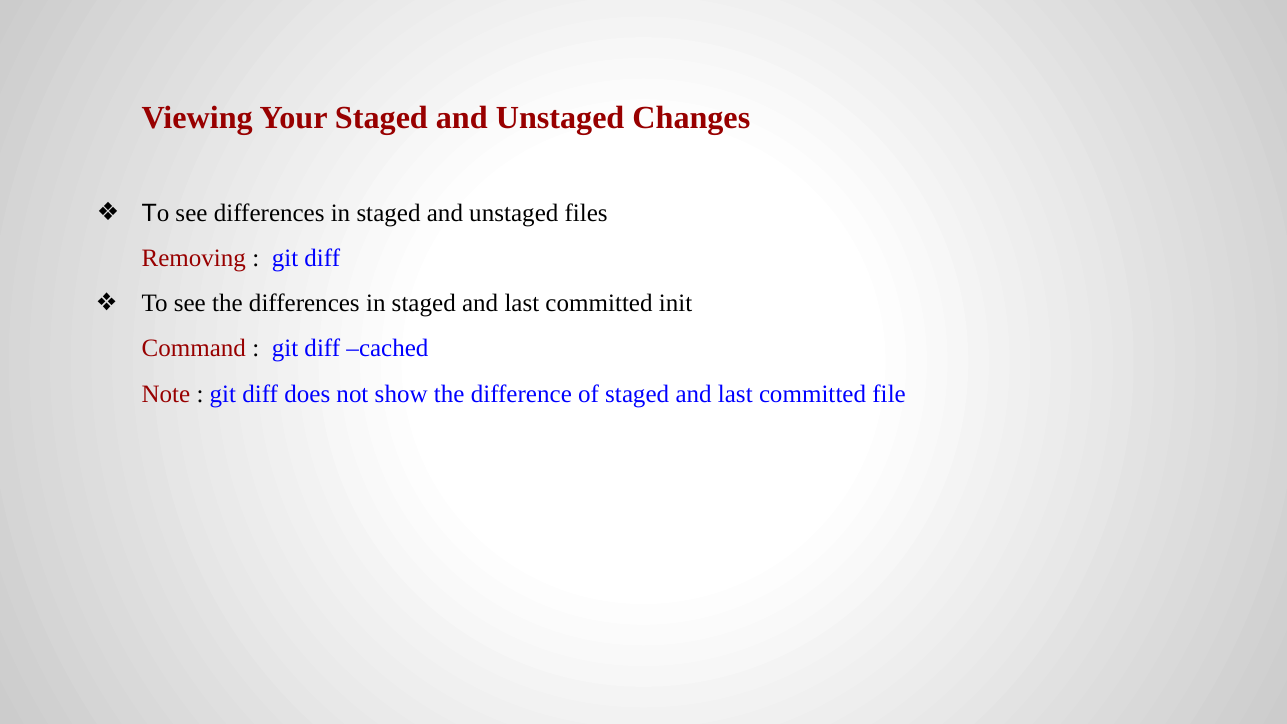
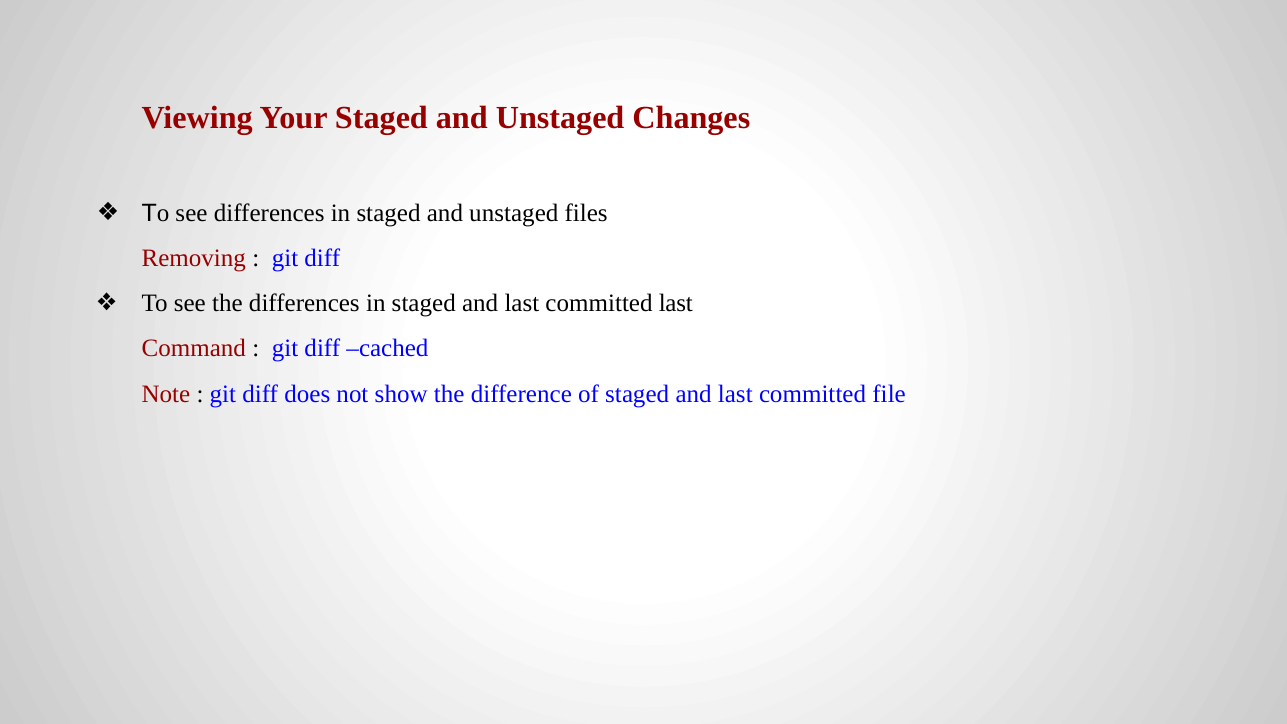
committed init: init -> last (676, 304)
